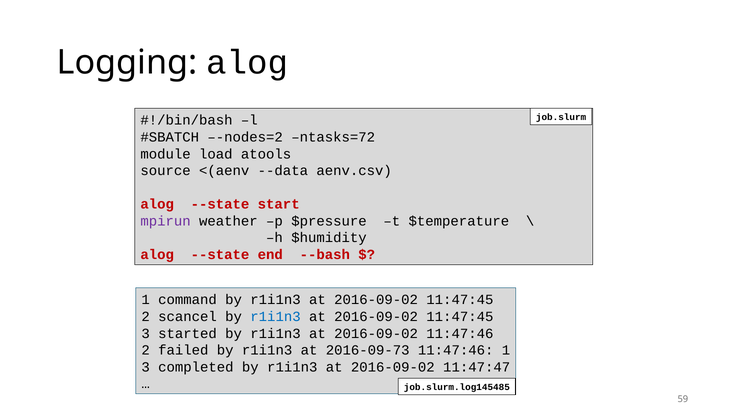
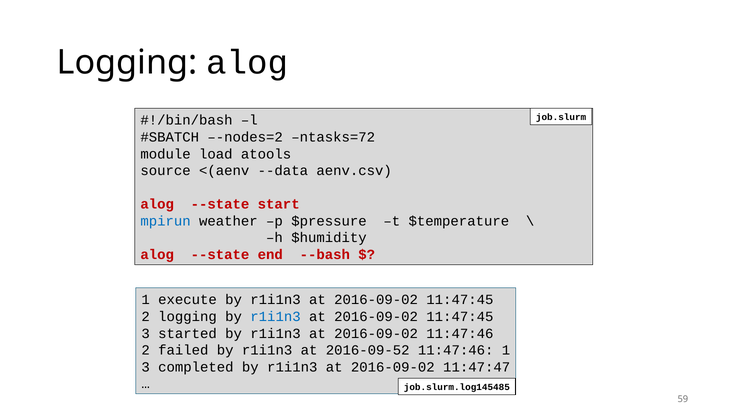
mpirun colour: purple -> blue (166, 221)
command: command -> execute (187, 300)
2 scancel: scancel -> logging (187, 317)
2016-09-73: 2016-09-73 -> 2016-09-52 (368, 350)
